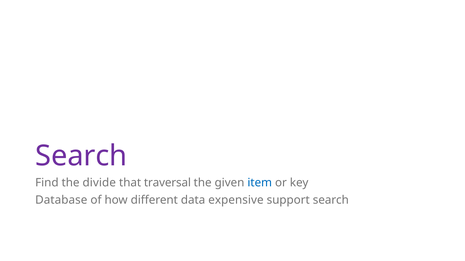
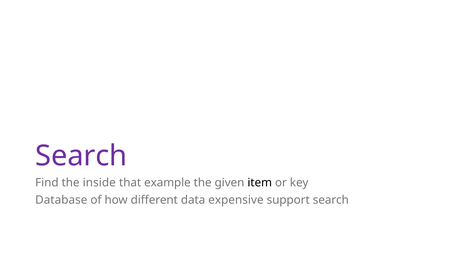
divide: divide -> inside (99, 183)
traversal: traversal -> example (167, 183)
item colour: blue -> black (260, 183)
